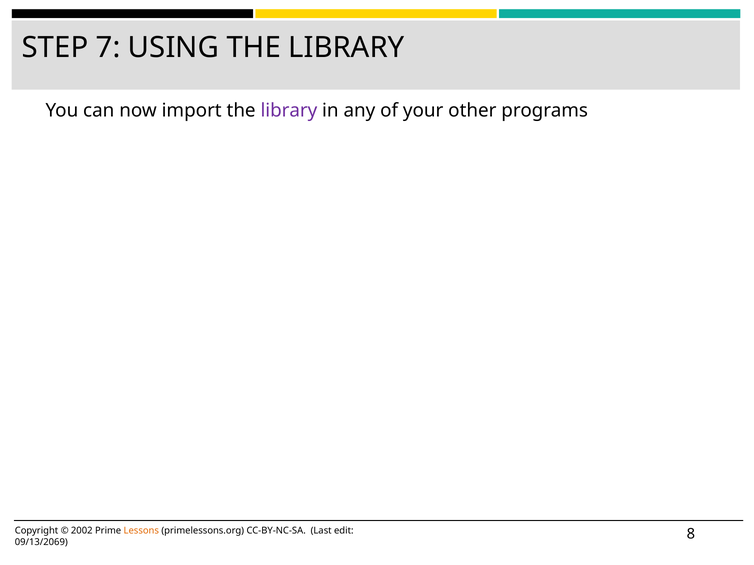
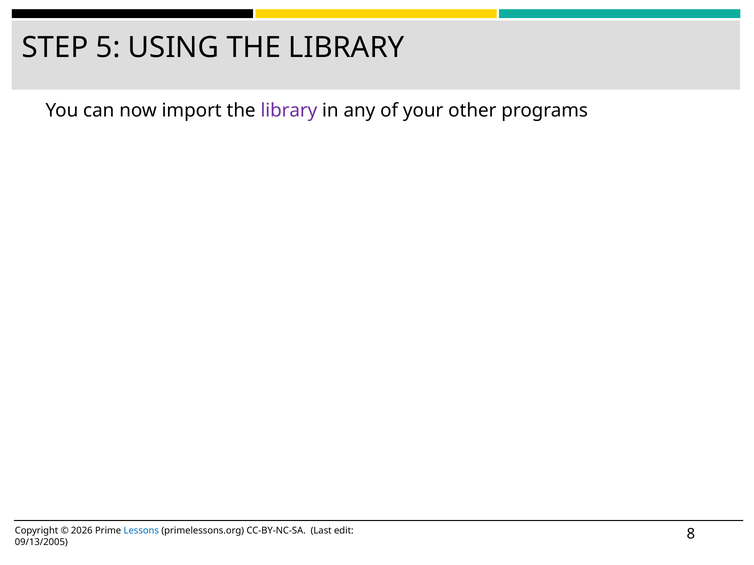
7: 7 -> 5 (108, 48)
2002: 2002 -> 2026 (82, 531)
Lessons colour: orange -> blue (141, 531)
09/13/2069: 09/13/2069 -> 09/13/2005 (41, 543)
